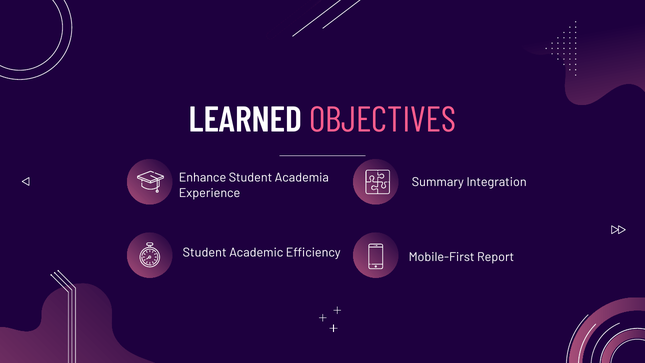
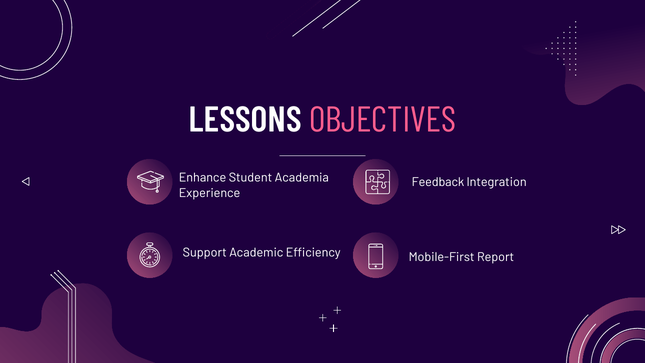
LEARNED: LEARNED -> LESSONS (245, 120)
Summary: Summary -> Feedback (438, 182)
Student: Student -> Support (205, 252)
